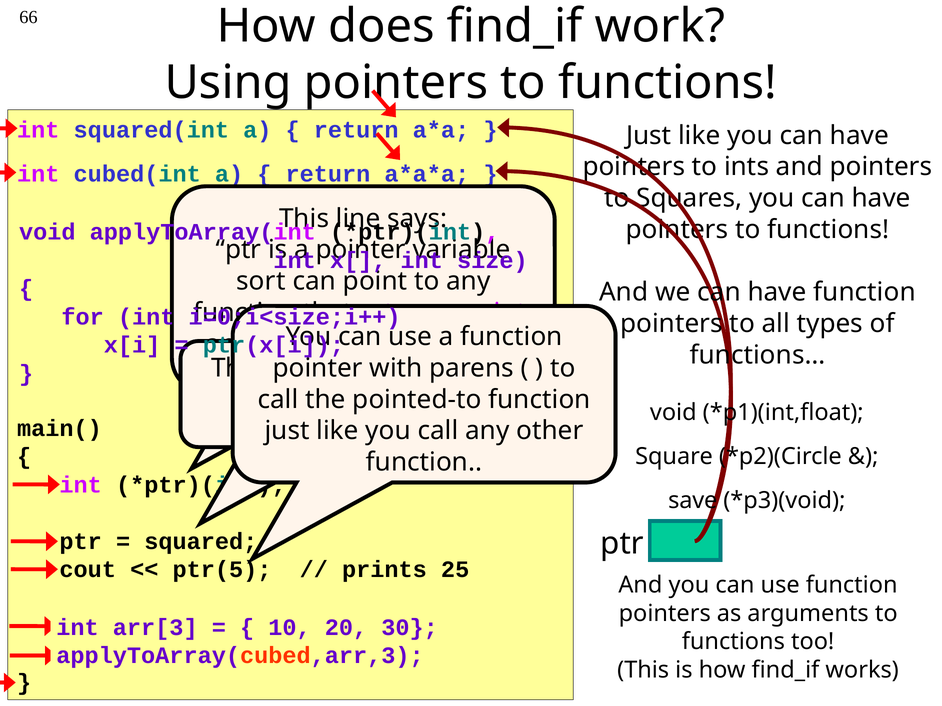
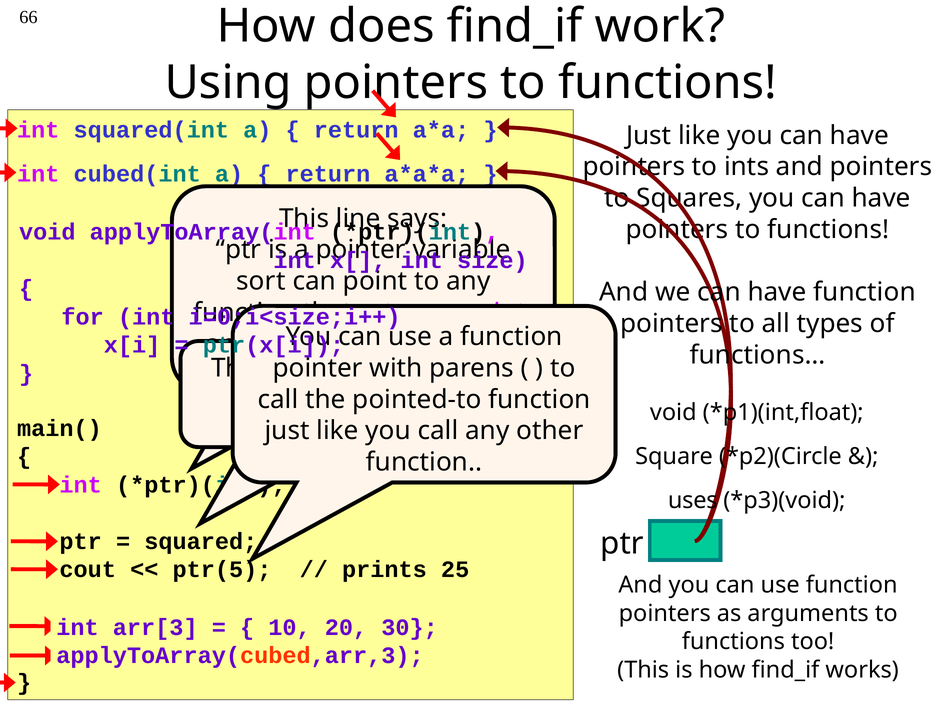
save: save -> uses (693, 501)
